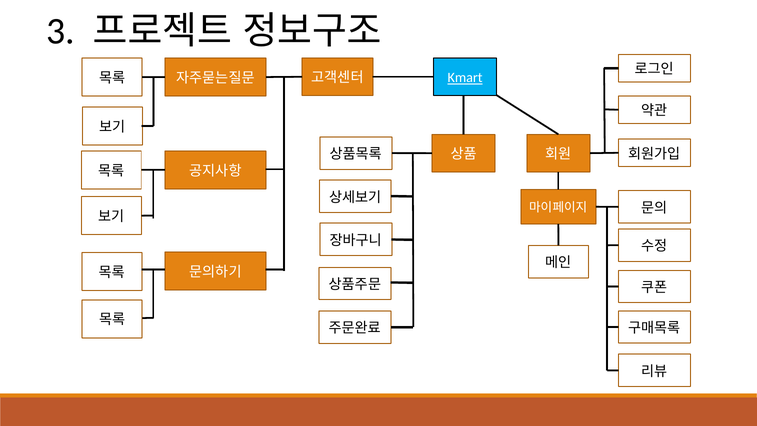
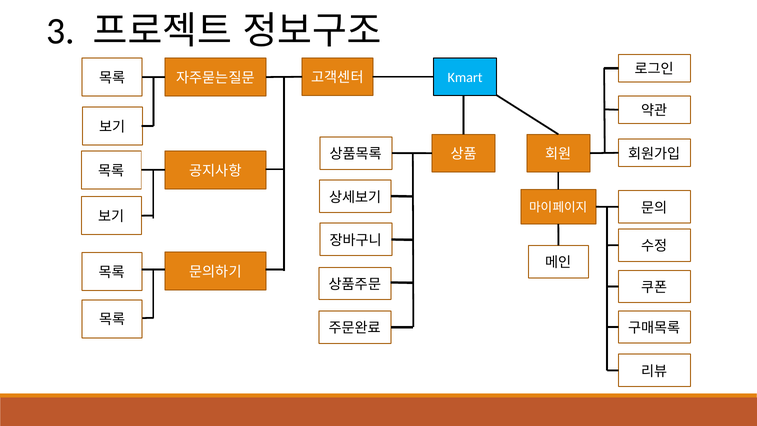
Kmart underline: present -> none (465, 78)
